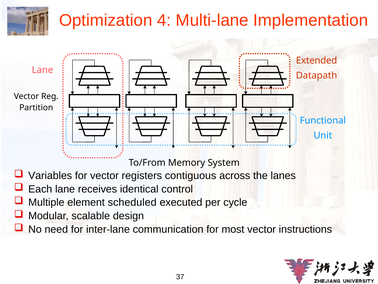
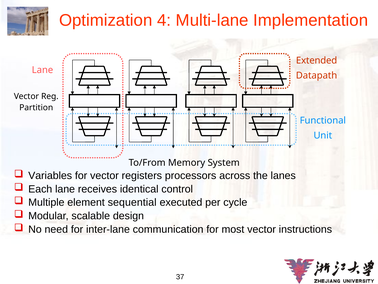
contiguous: contiguous -> processors (191, 175)
scheduled: scheduled -> sequential (132, 202)
